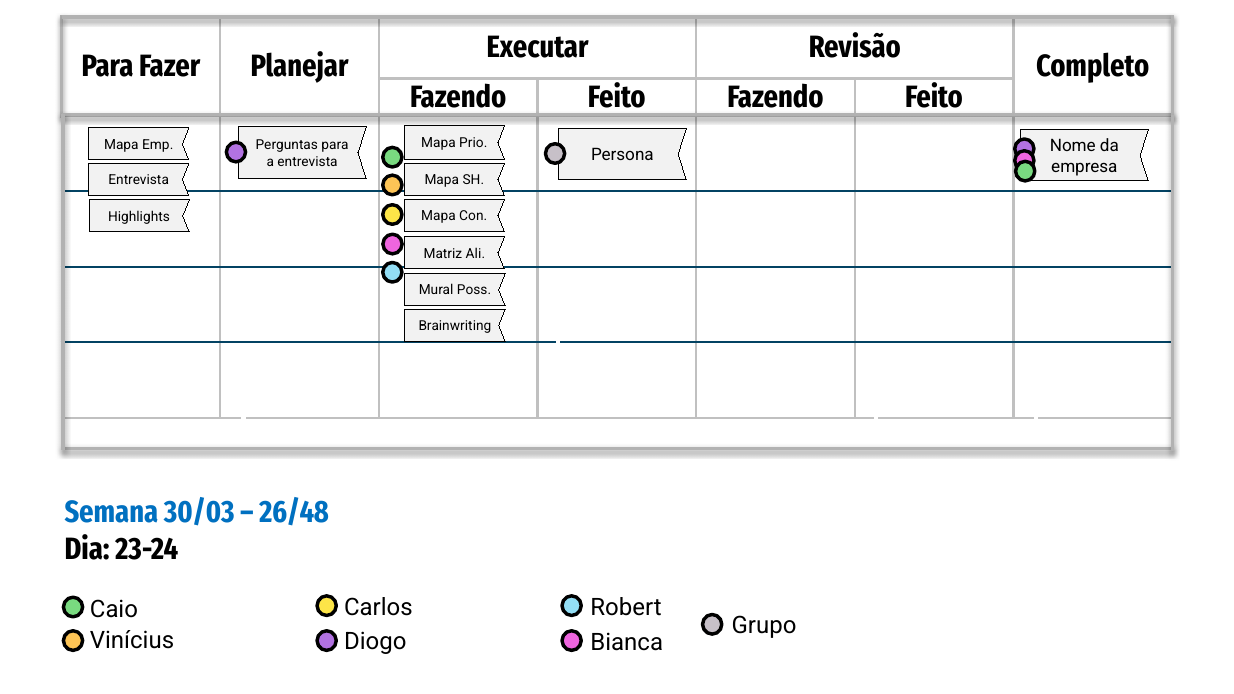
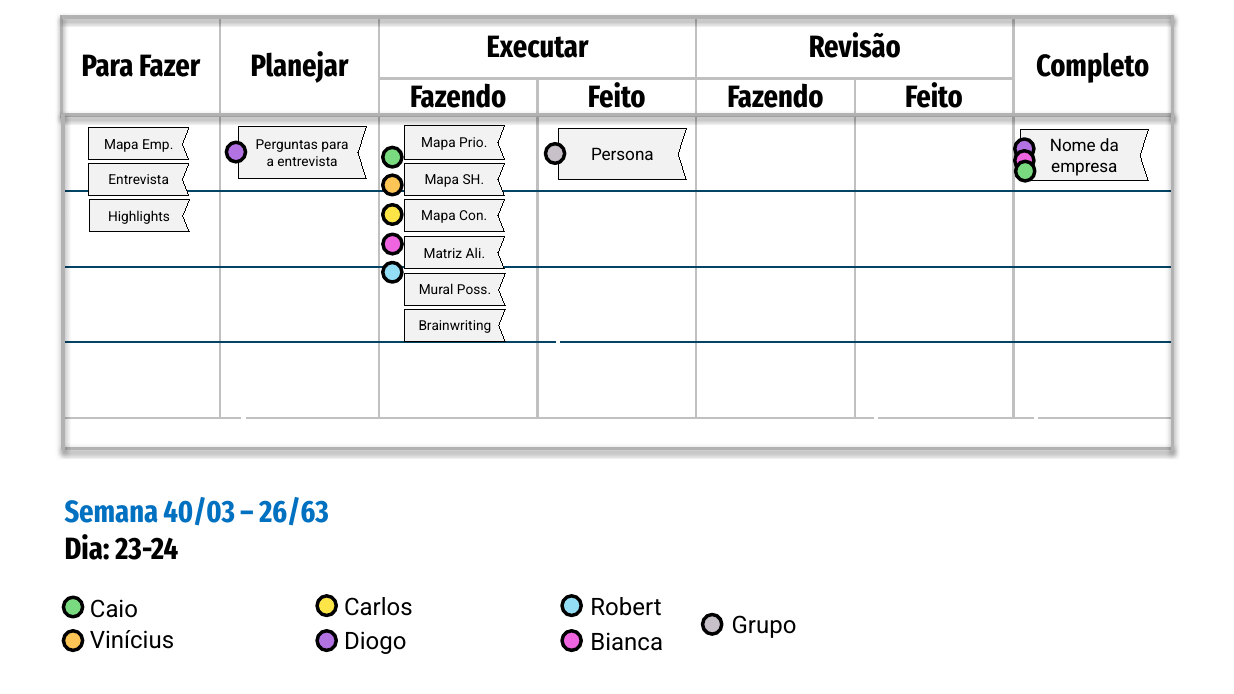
30/03: 30/03 -> 40/03 (199, 512)
26/48: 26/48 -> 26/63 (294, 512)
